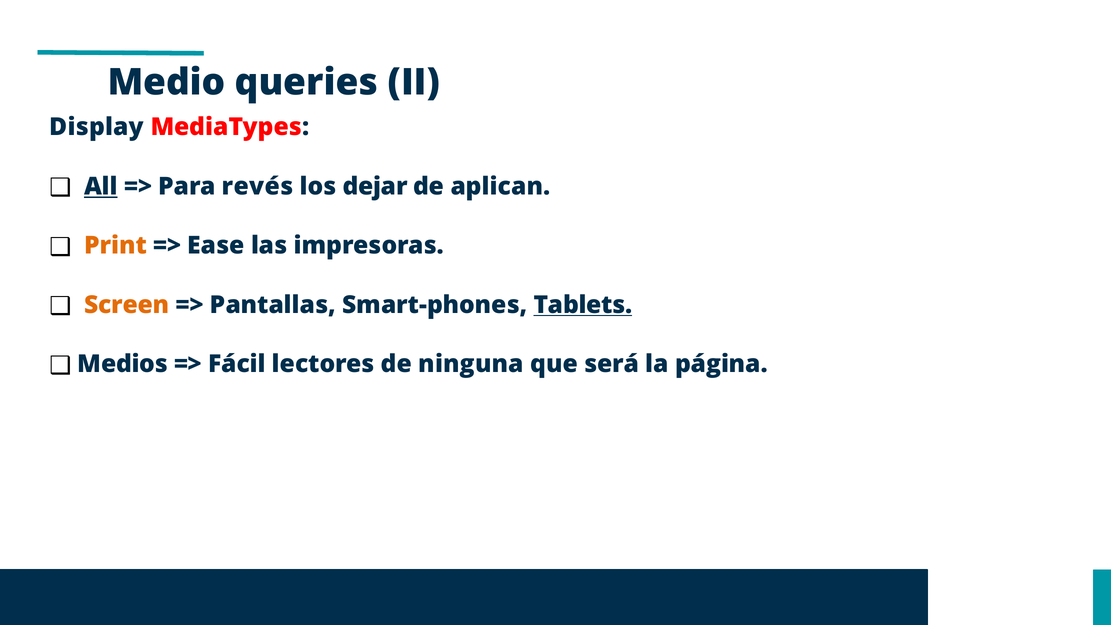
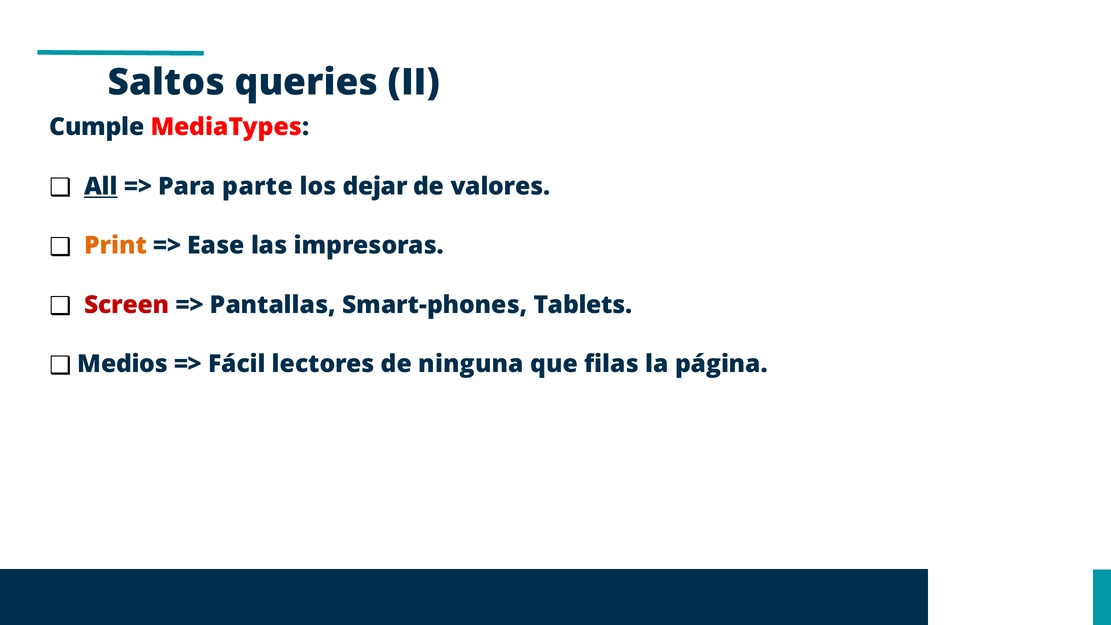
Medio: Medio -> Saltos (166, 83)
Display: Display -> Cumple (97, 127)
revés: revés -> parte (258, 186)
aplican: aplican -> valores (500, 186)
Screen colour: orange -> red (127, 305)
Tablets underline: present -> none (583, 305)
será: será -> filas (612, 364)
